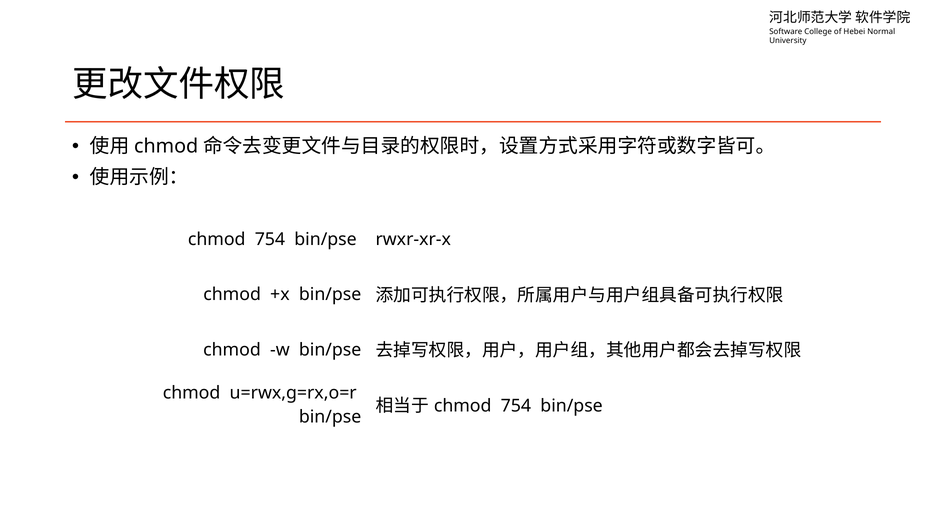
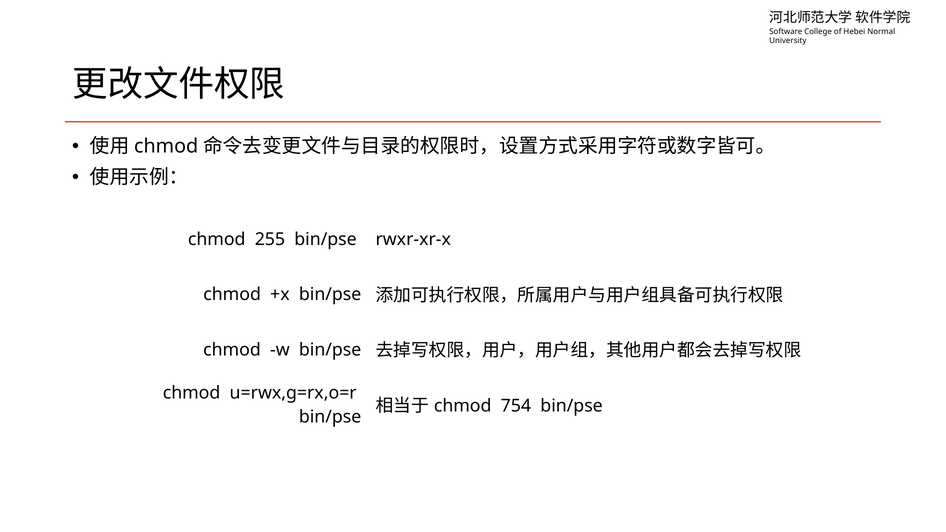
754: 754 -> 255 (270, 239)
